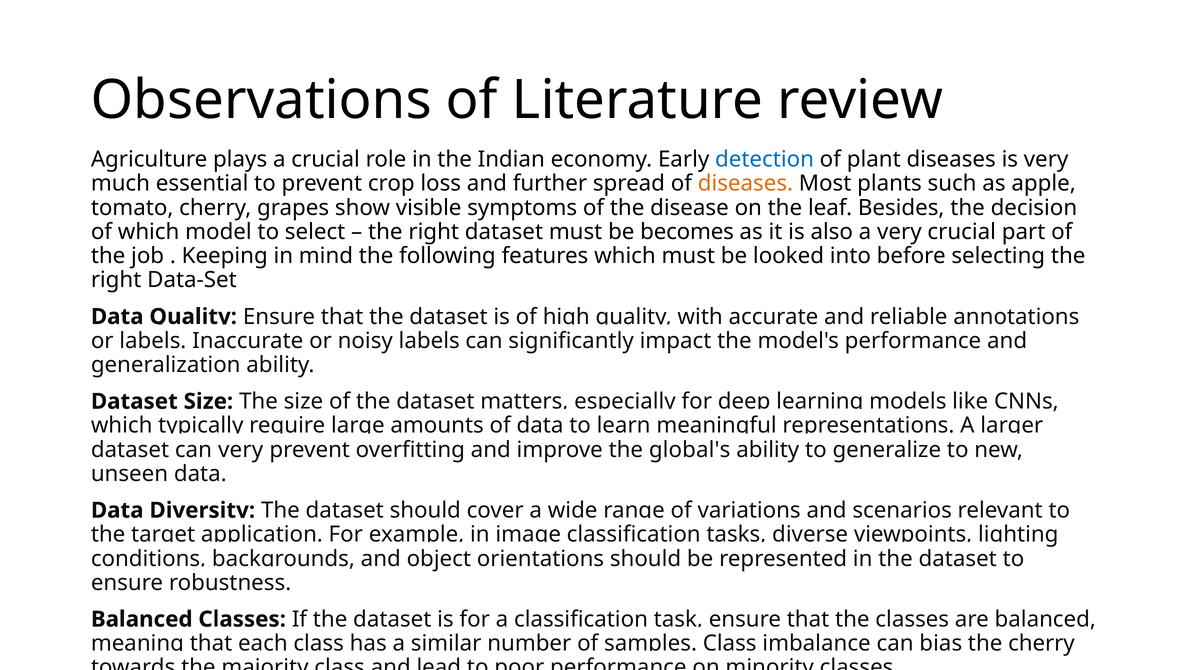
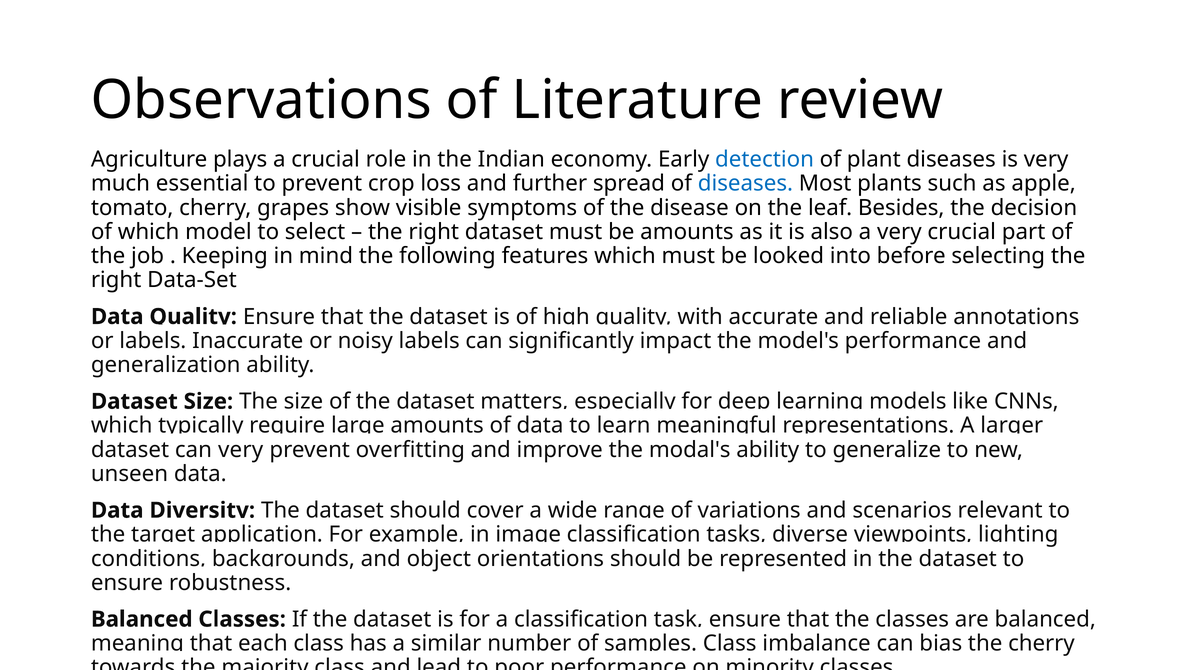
diseases colour: orange -> blue (745, 184)
be becomes: becomes -> amounts (687, 232)
global's: global's -> modal's (690, 450)
